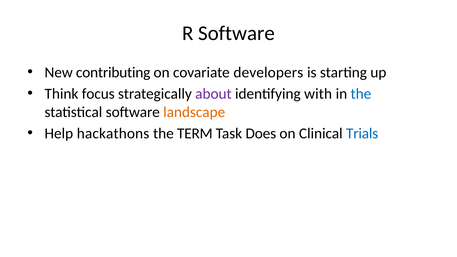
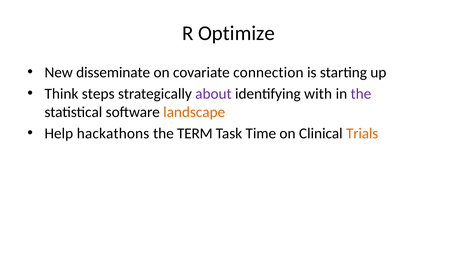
R Software: Software -> Optimize (236, 33)
contributing: contributing -> disseminate (113, 72)
developers: developers -> connection (268, 72)
focus: focus -> steps (98, 94)
the colour: blue -> purple (361, 94)
Does: Does -> Time (261, 133)
Trials colour: blue -> orange (362, 133)
